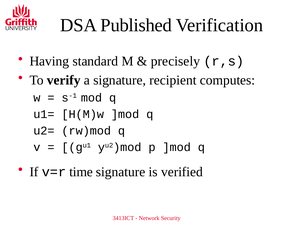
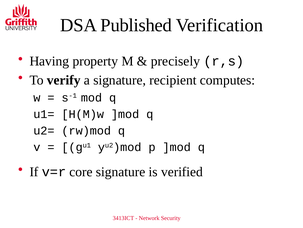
standard: standard -> property (95, 61)
time: time -> core (81, 171)
